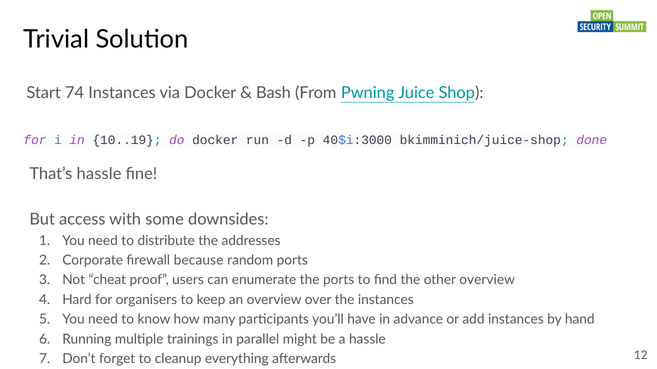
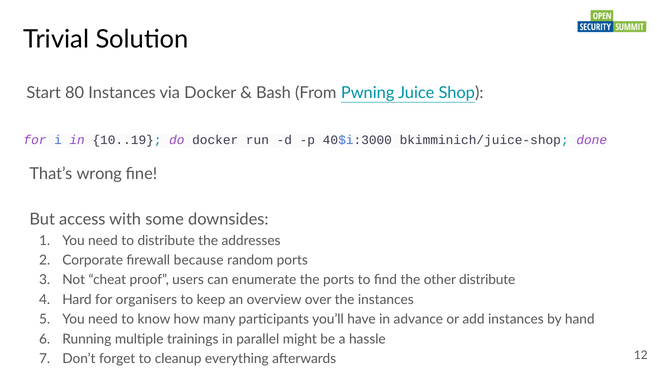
74: 74 -> 80 (75, 93)
That’s hassle: hassle -> wrong (99, 174)
other overview: overview -> distribute (487, 280)
